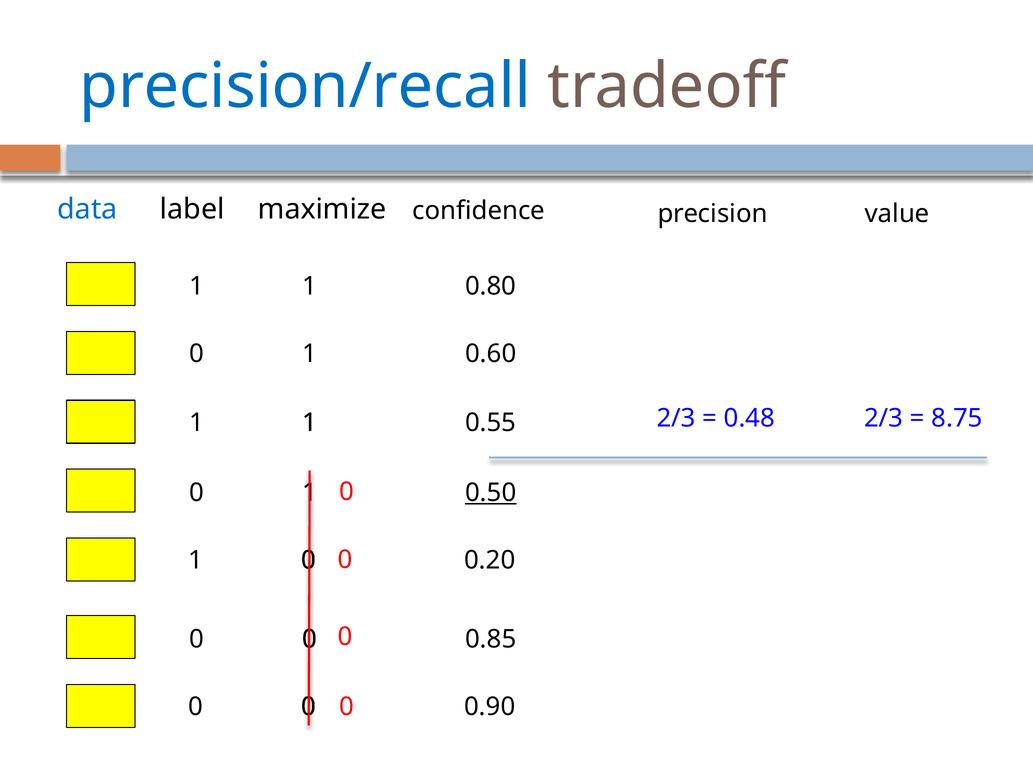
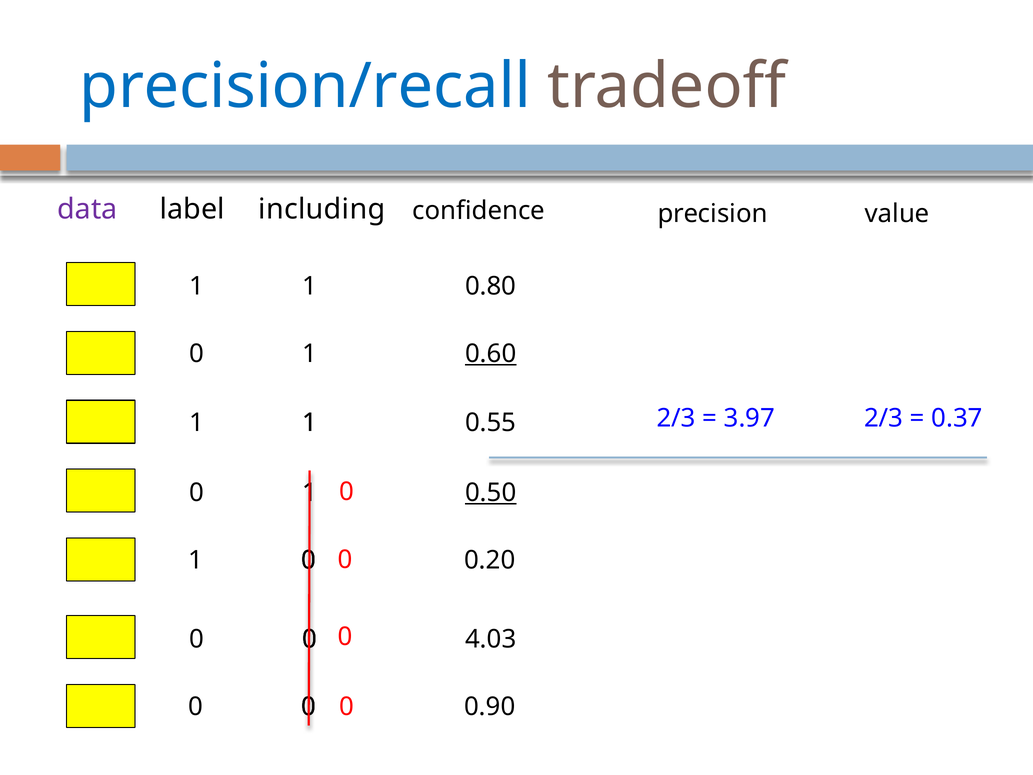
data colour: blue -> purple (87, 209)
maximize: maximize -> including (322, 209)
0.60 underline: none -> present (491, 354)
0.48: 0.48 -> 3.97 (749, 418)
8.75: 8.75 -> 0.37 (957, 418)
0.85: 0.85 -> 4.03 (491, 639)
